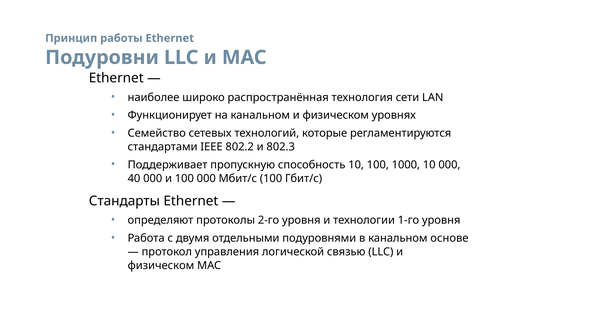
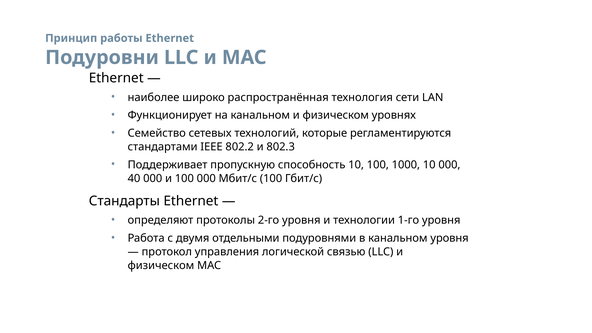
канальном основе: основе -> уровня (450, 238)
